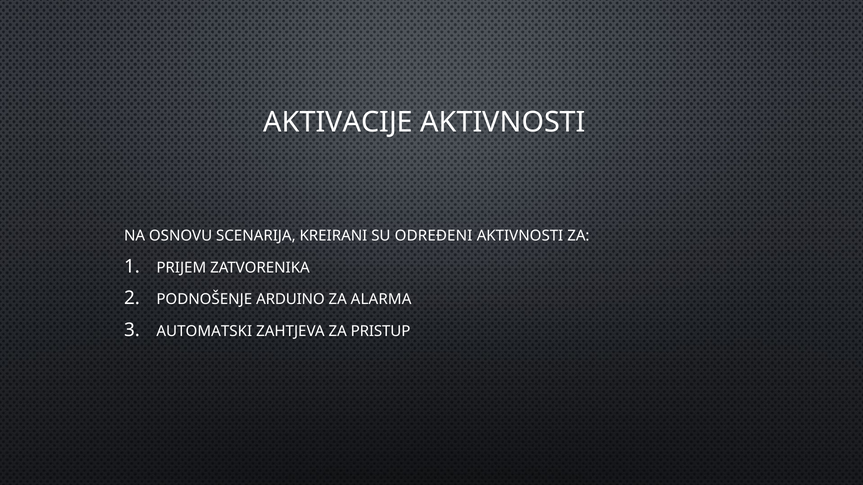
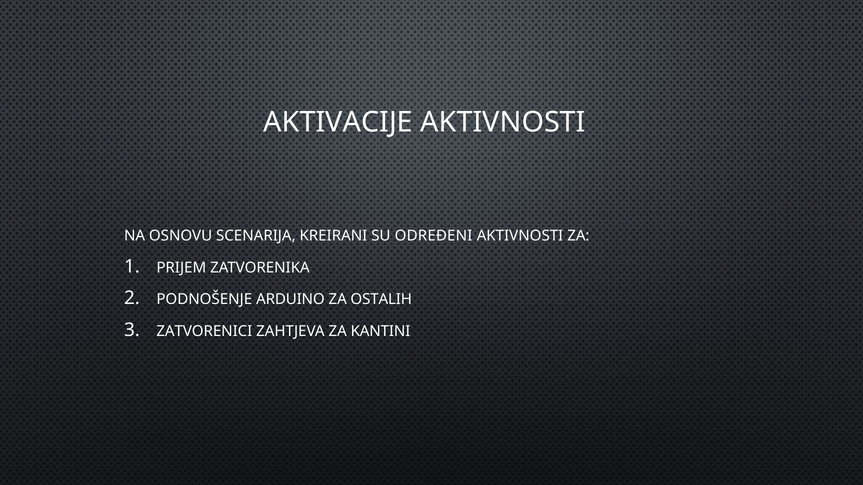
ALARMA: ALARMA -> OSTALIH (381, 300)
AUTOMATSKI: AUTOMATSKI -> ZATVORENICI (204, 331)
PRISTUP: PRISTUP -> KANTINI (381, 331)
